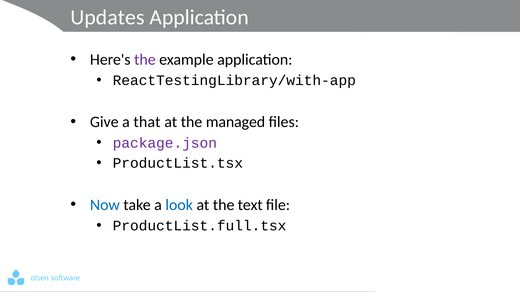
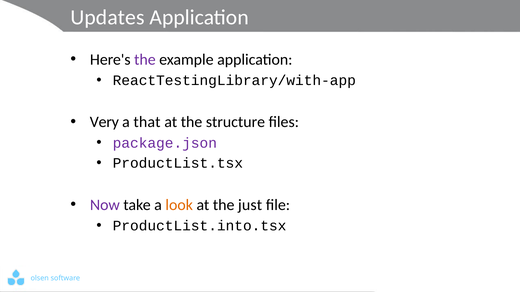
Give: Give -> Very (104, 122)
managed: managed -> structure (235, 122)
Now colour: blue -> purple (105, 205)
look colour: blue -> orange (179, 205)
text: text -> just (250, 205)
ProductList.full.tsx: ProductList.full.tsx -> ProductList.into.tsx (200, 226)
